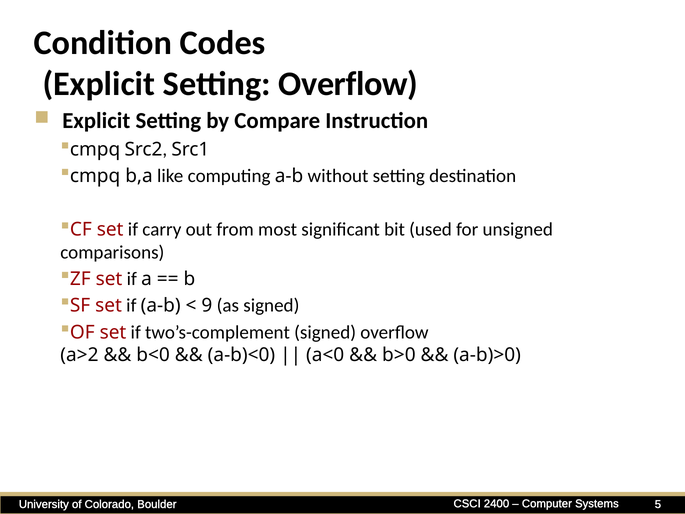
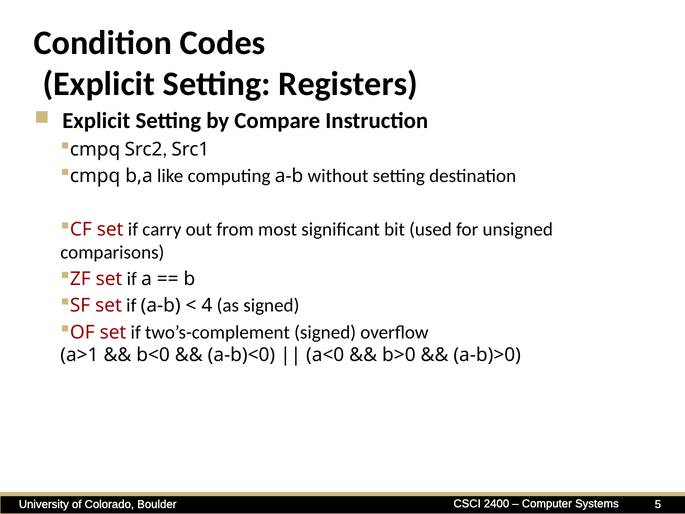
Setting Overflow: Overflow -> Registers (348, 84)
9: 9 -> 4 (207, 305)
a>2: a>2 -> a>1 (79, 355)
